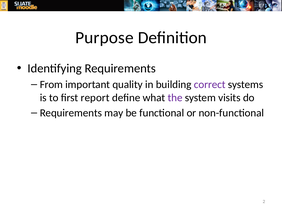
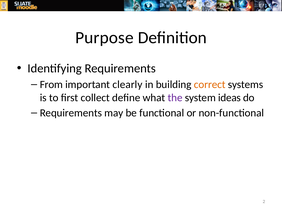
quality: quality -> clearly (127, 85)
correct colour: purple -> orange (210, 85)
report: report -> collect (95, 98)
visits: visits -> ideas (229, 98)
